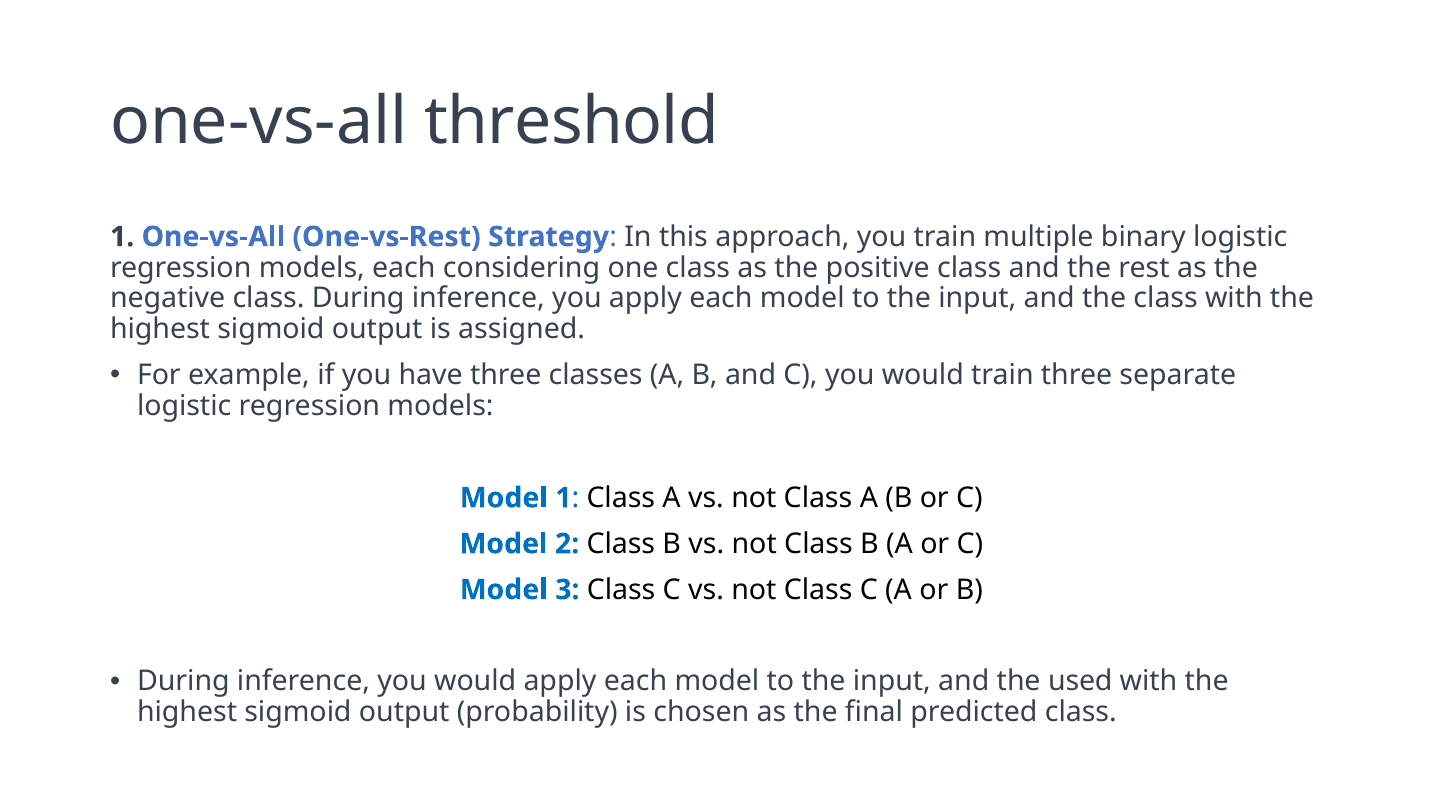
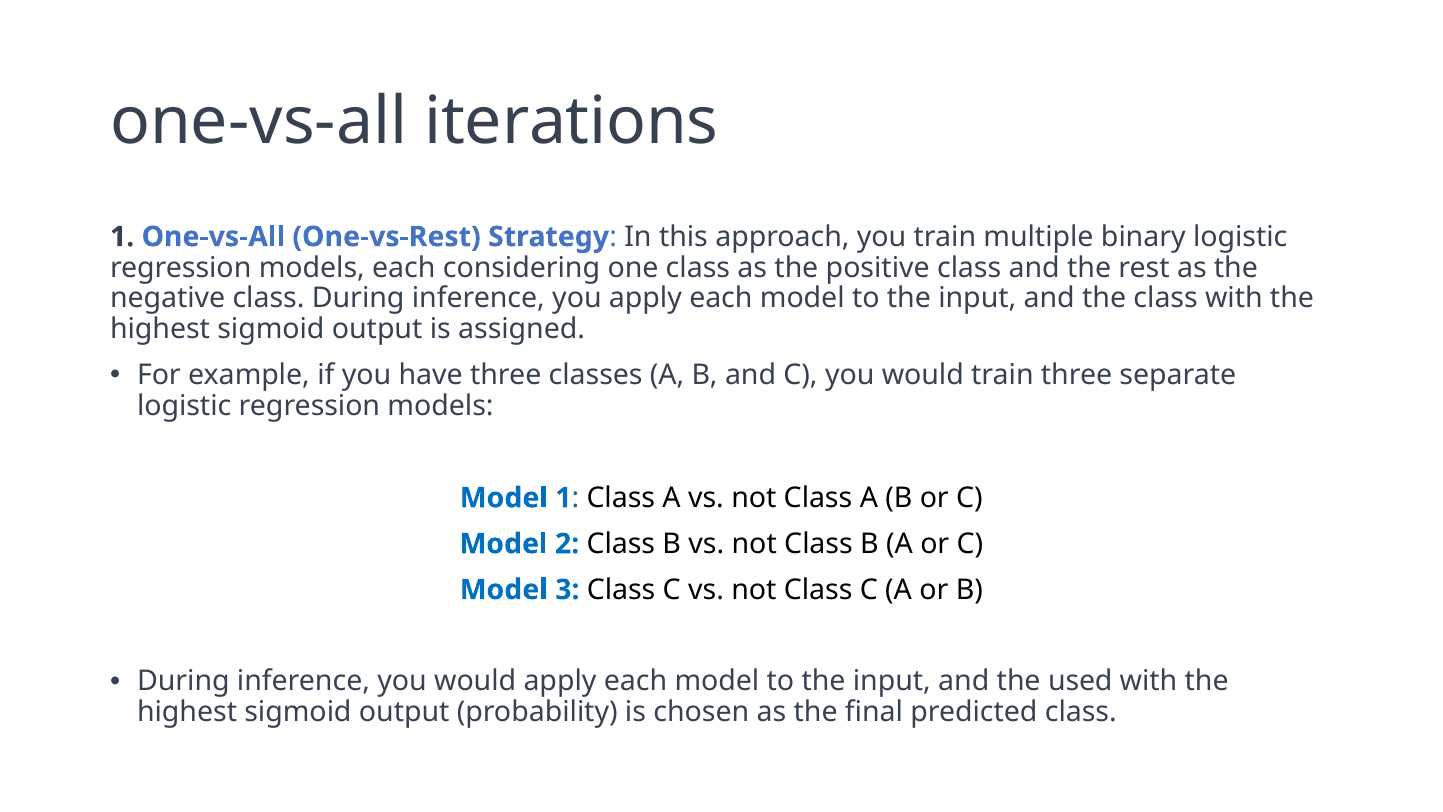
threshold: threshold -> iterations (572, 121)
